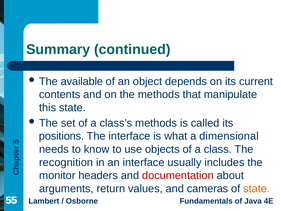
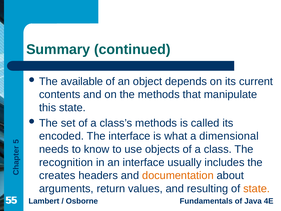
positions: positions -> encoded (62, 136)
monitor: monitor -> creates (57, 175)
documentation colour: red -> orange (178, 175)
cameras: cameras -> resulting (208, 188)
